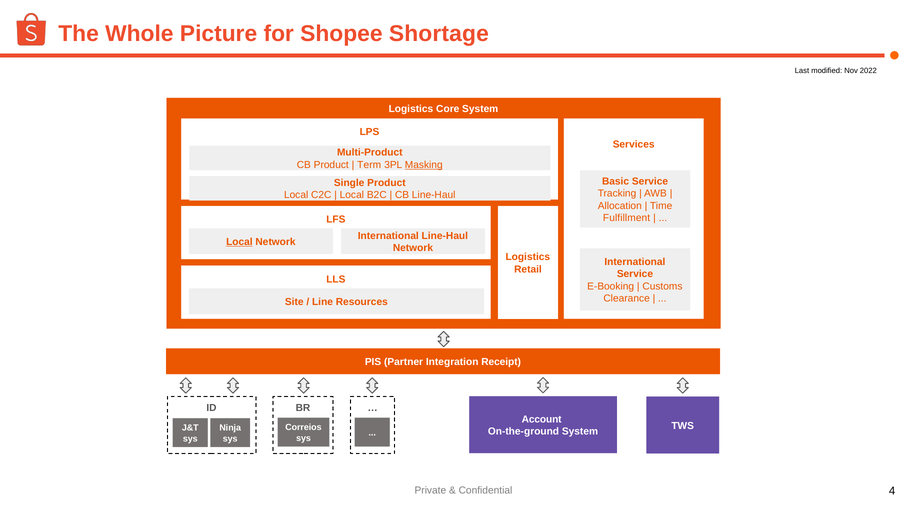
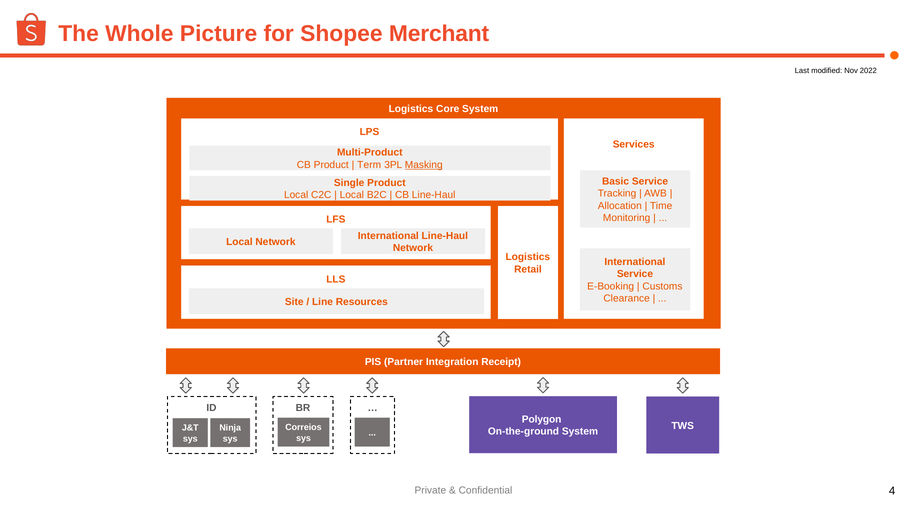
Shortage: Shortage -> Merchant (439, 34)
Fulfillment: Fulfillment -> Monitoring (627, 218)
Local underline: present -> none (239, 242)
Account: Account -> Polygon (542, 419)
